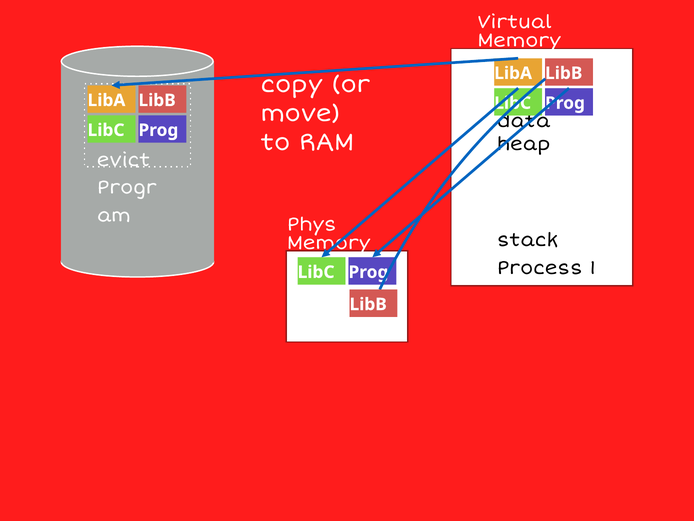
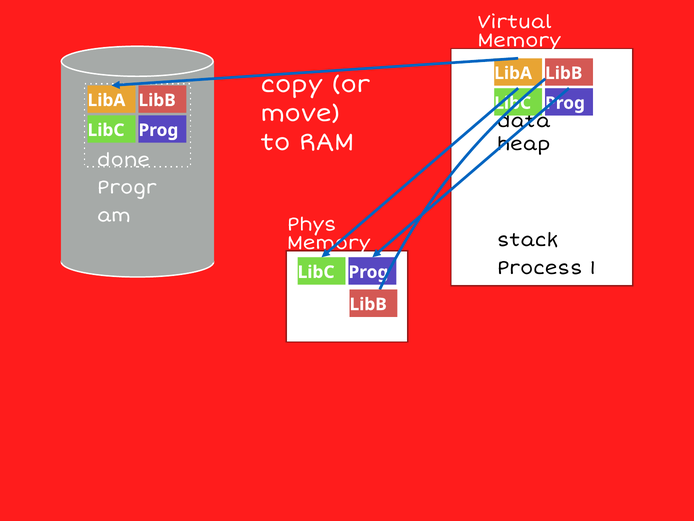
evict: evict -> done (124, 160)
